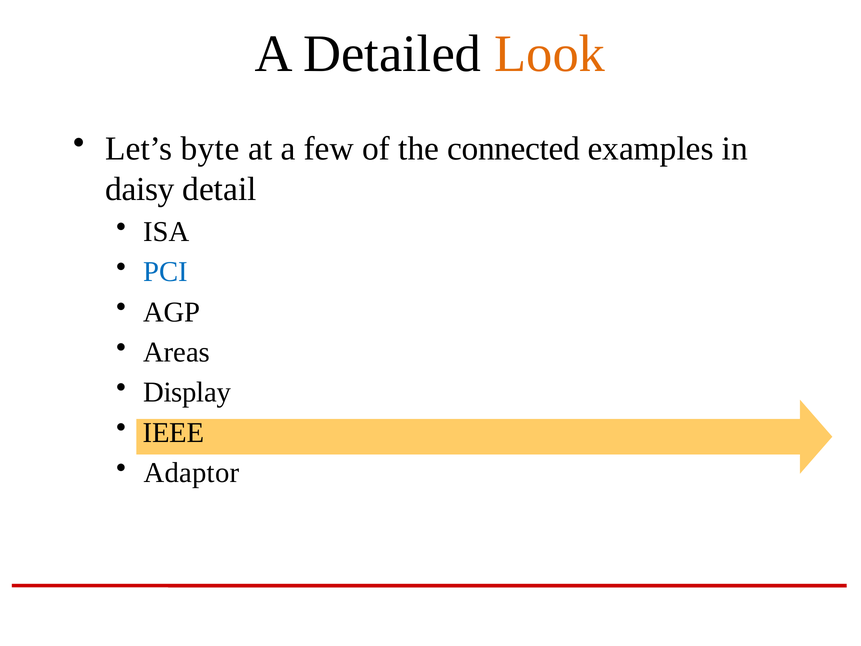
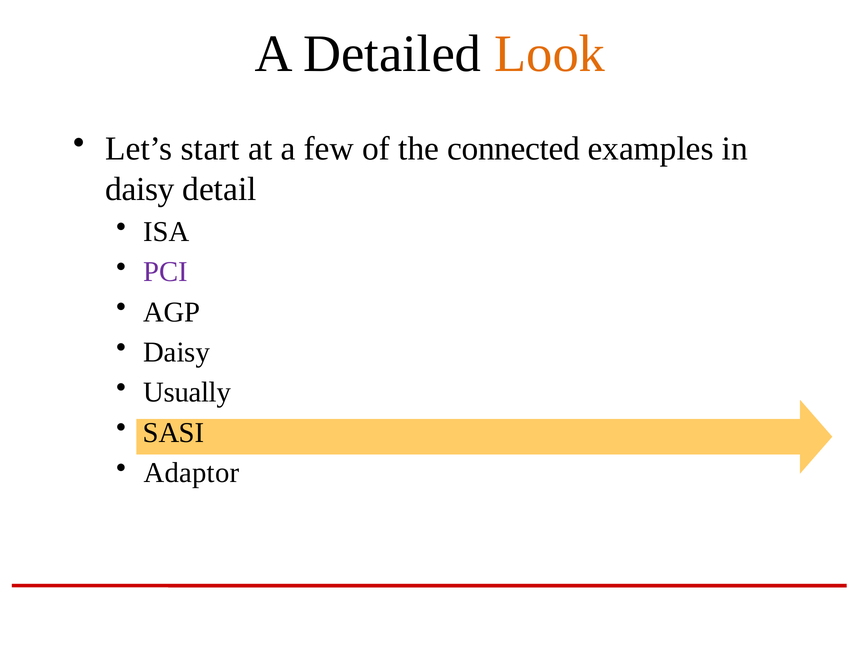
byte: byte -> start (210, 149)
PCI colour: blue -> purple (165, 272)
Areas: Areas -> Daisy (177, 352)
Display: Display -> Usually (187, 392)
IEEE: IEEE -> SASI (174, 432)
